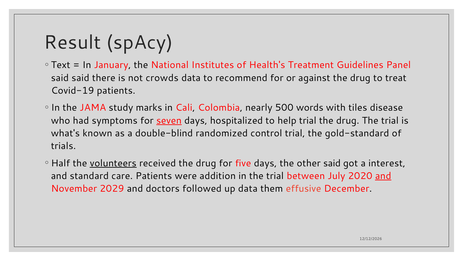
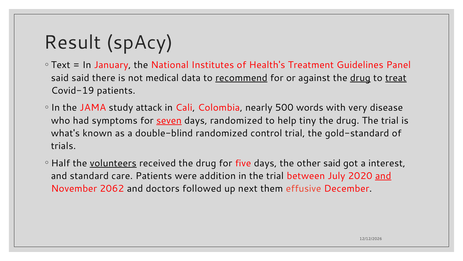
crowds: crowds -> medical (162, 78)
recommend underline: none -> present (241, 78)
drug underline: none -> present (360, 78)
treat underline: none -> present (396, 78)
marks: marks -> attack (149, 107)
tiles: tiles -> very (358, 107)
days hospitalized: hospitalized -> randomized (236, 120)
help trial: trial -> tiny (308, 120)
2029: 2029 -> 2062 (112, 188)
up data: data -> next (248, 188)
